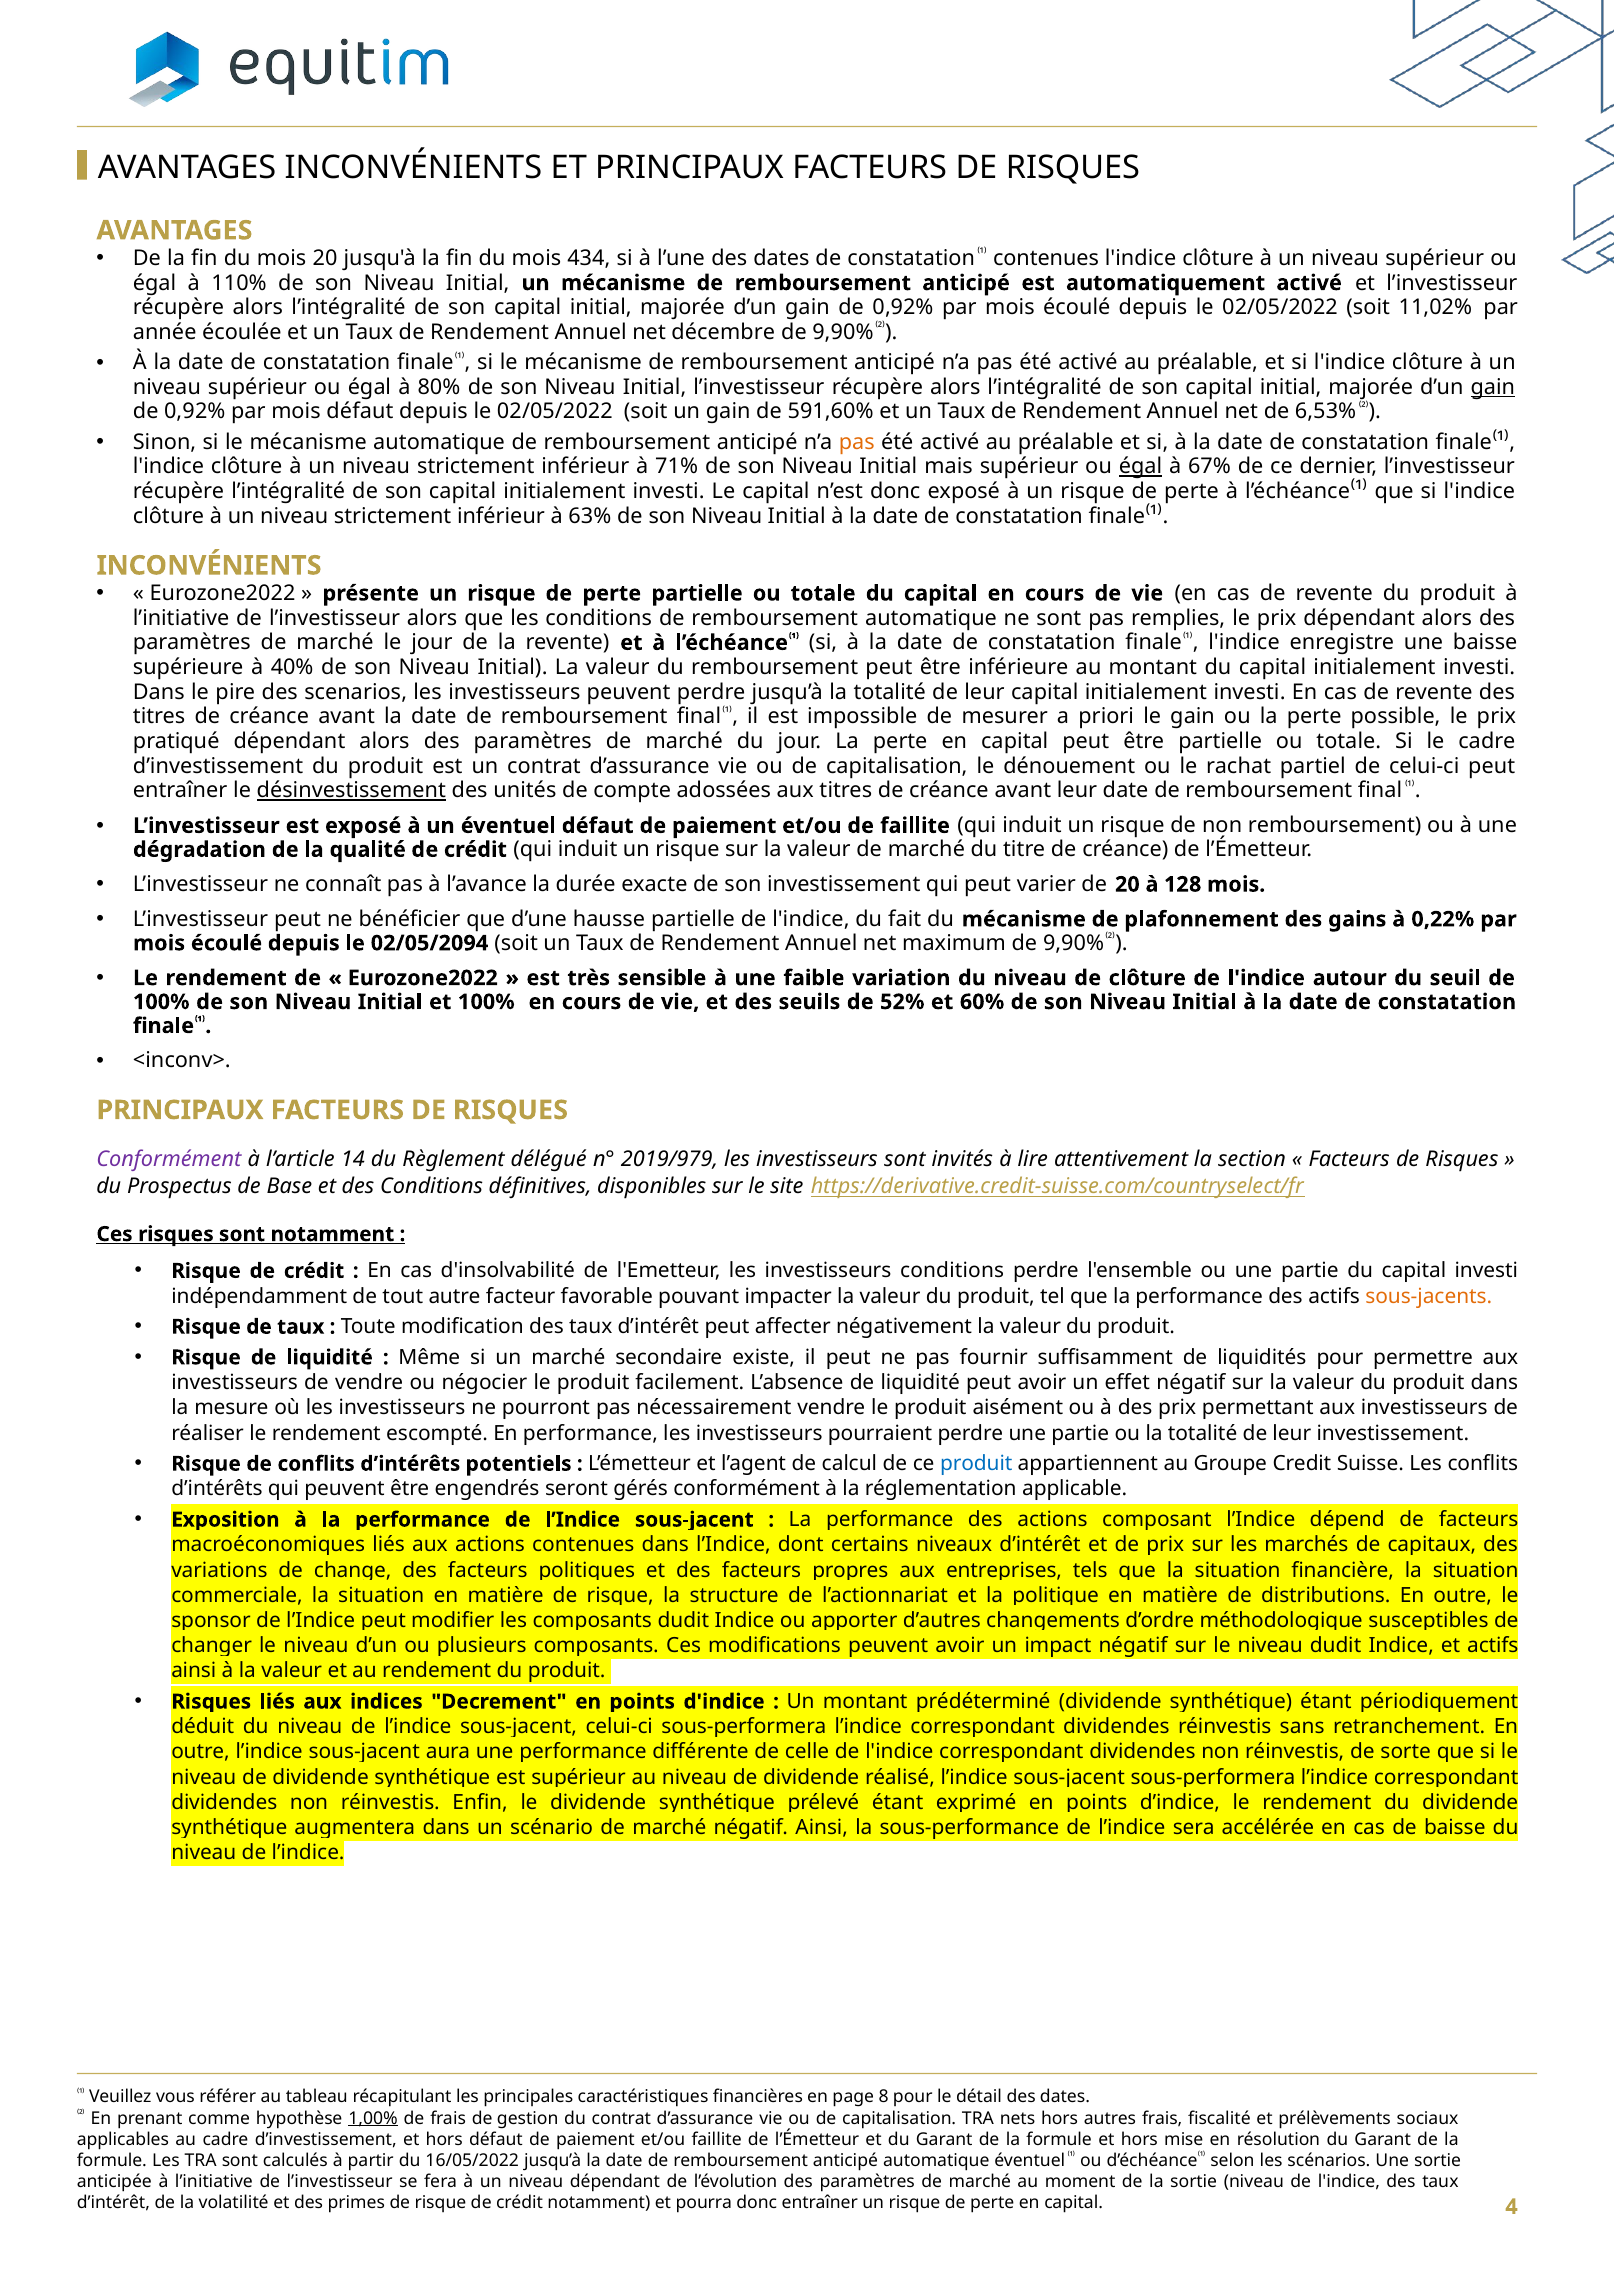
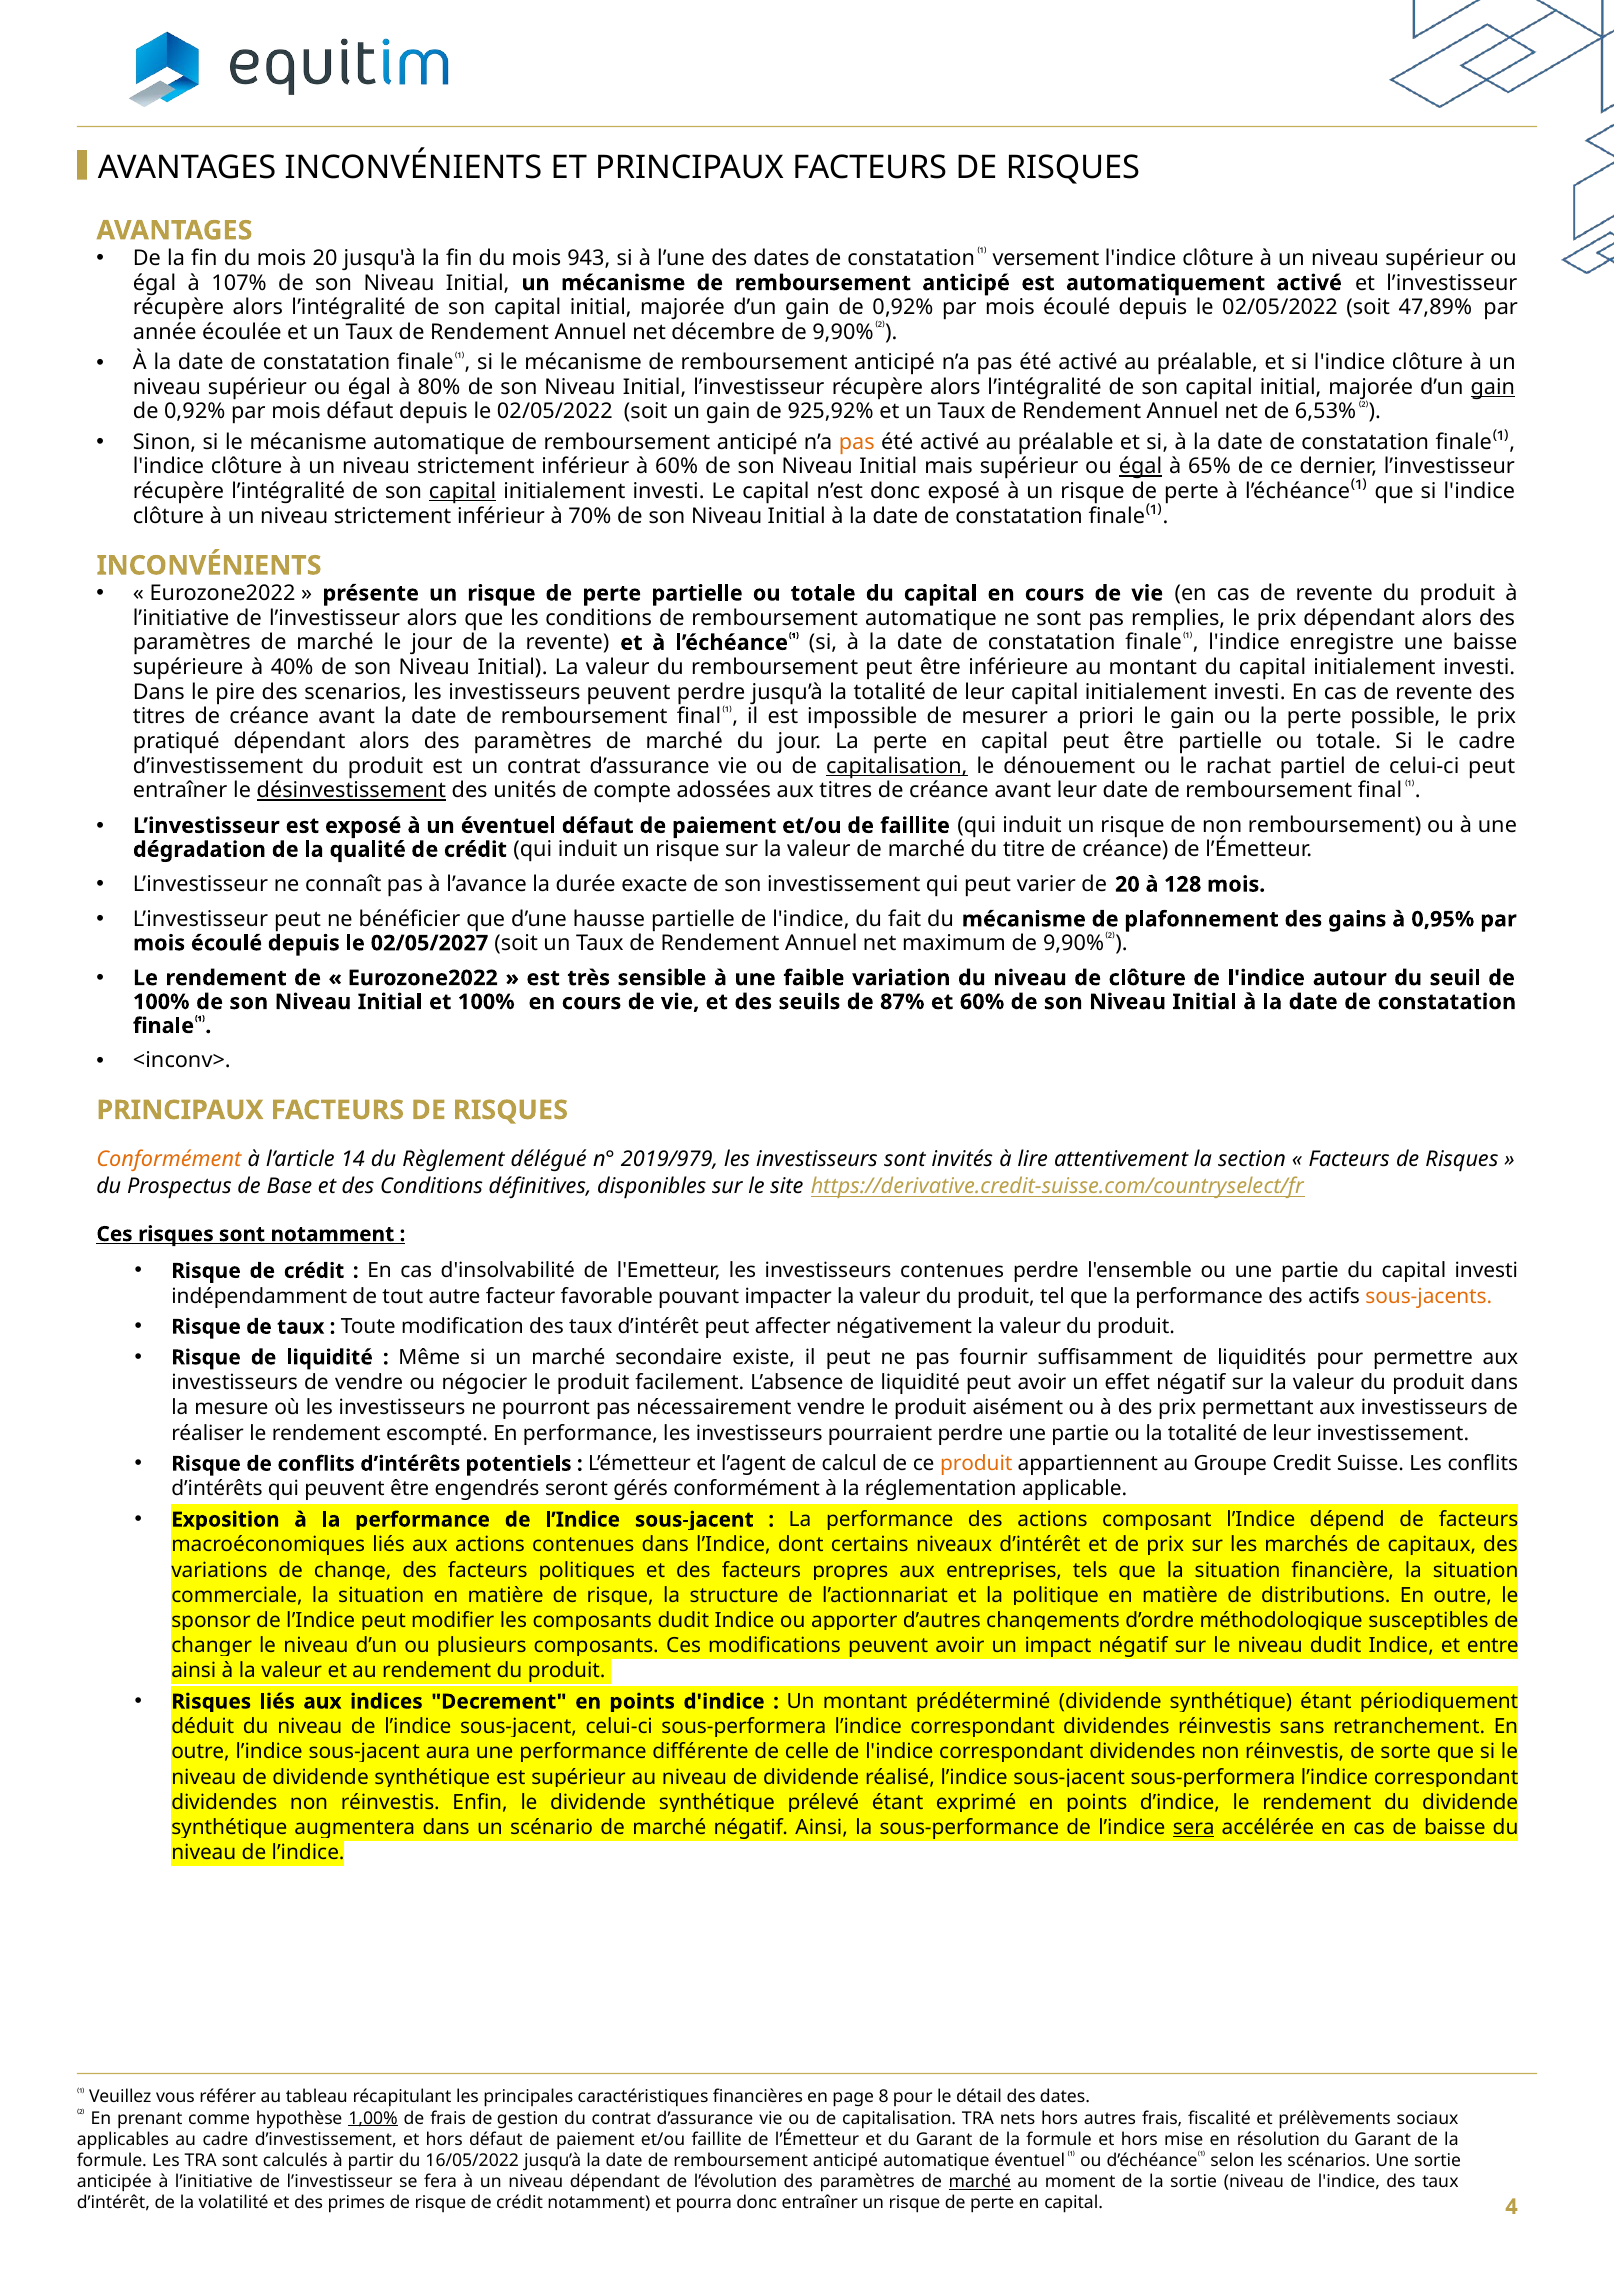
434: 434 -> 943 (589, 258)
constatation⁽¹⁾ contenues: contenues -> versement (1046, 258)
110%: 110% -> 107% (239, 283)
11,02%: 11,02% -> 47,89% (1435, 308)
591,60%: 591,60% -> 925,92% (831, 412)
à 71%: 71% -> 60% (677, 467)
67%: 67% -> 65% (1209, 467)
capital underline: none -> present (463, 491)
63%: 63% -> 70% (590, 516)
capitalisation underline: none -> present (897, 766)
0,22%: 0,22% -> 0,95% (1443, 919)
02/05/2094: 02/05/2094 -> 02/05/2027 (429, 943)
52%: 52% -> 87% (902, 1002)
Conformément colour: purple -> orange (169, 1160)
investisseurs conditions: conditions -> contenues (952, 1271)
produit colour: blue -> orange (976, 1464)
et actifs: actifs -> entre (1493, 1646)
sera underline: none -> present (1194, 1827)
marché underline: none -> present (980, 2181)
